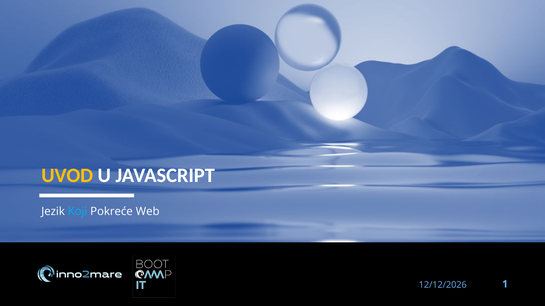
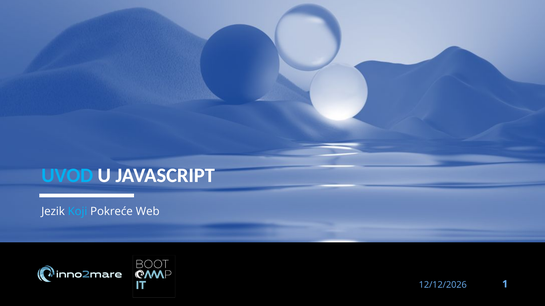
UVOD colour: yellow -> light blue (67, 176)
